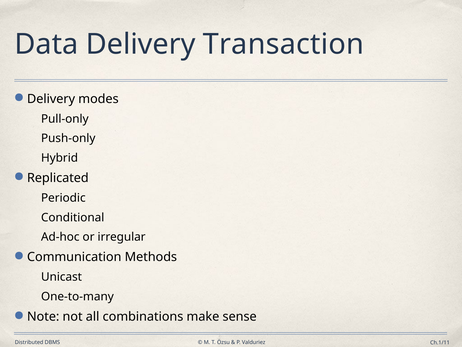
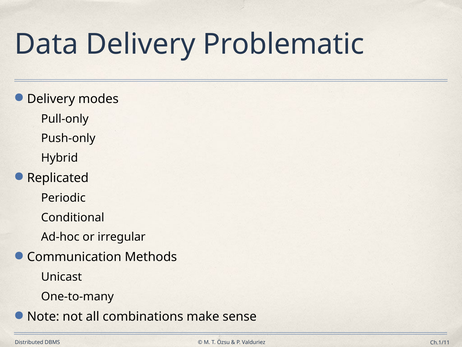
Transaction: Transaction -> Problematic (284, 44)
